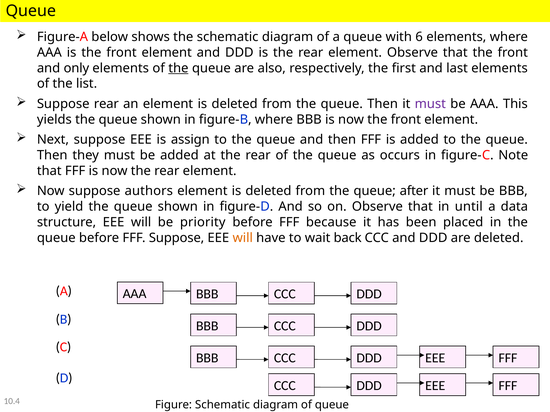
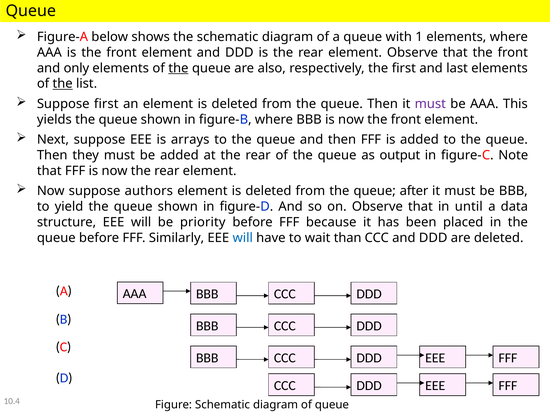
6: 6 -> 1 (419, 37)
the underline: none -> present (63, 84)
Suppose rear: rear -> first (106, 104)
assign: assign -> arrays (190, 140)
occurs: occurs -> output (400, 155)
FFF Suppose: Suppose -> Similarly (177, 238)
will colour: orange -> blue (243, 238)
back: back -> than (348, 238)
